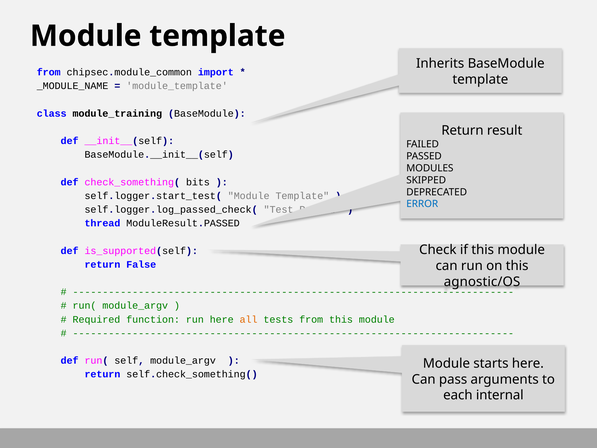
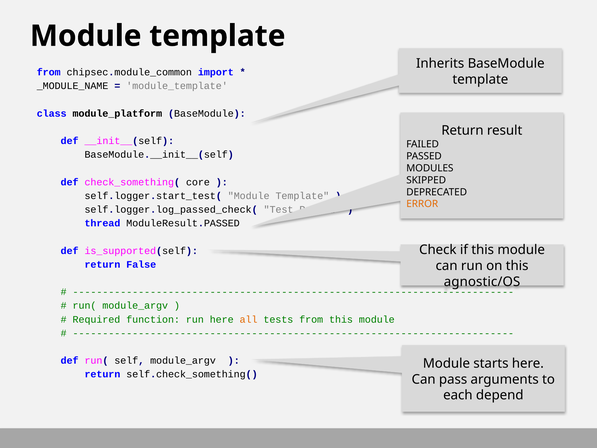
module_training: module_training -> module_platform (117, 113)
bits: bits -> core (198, 182)
ERROR colour: blue -> orange (422, 204)
internal: internal -> depend (500, 395)
